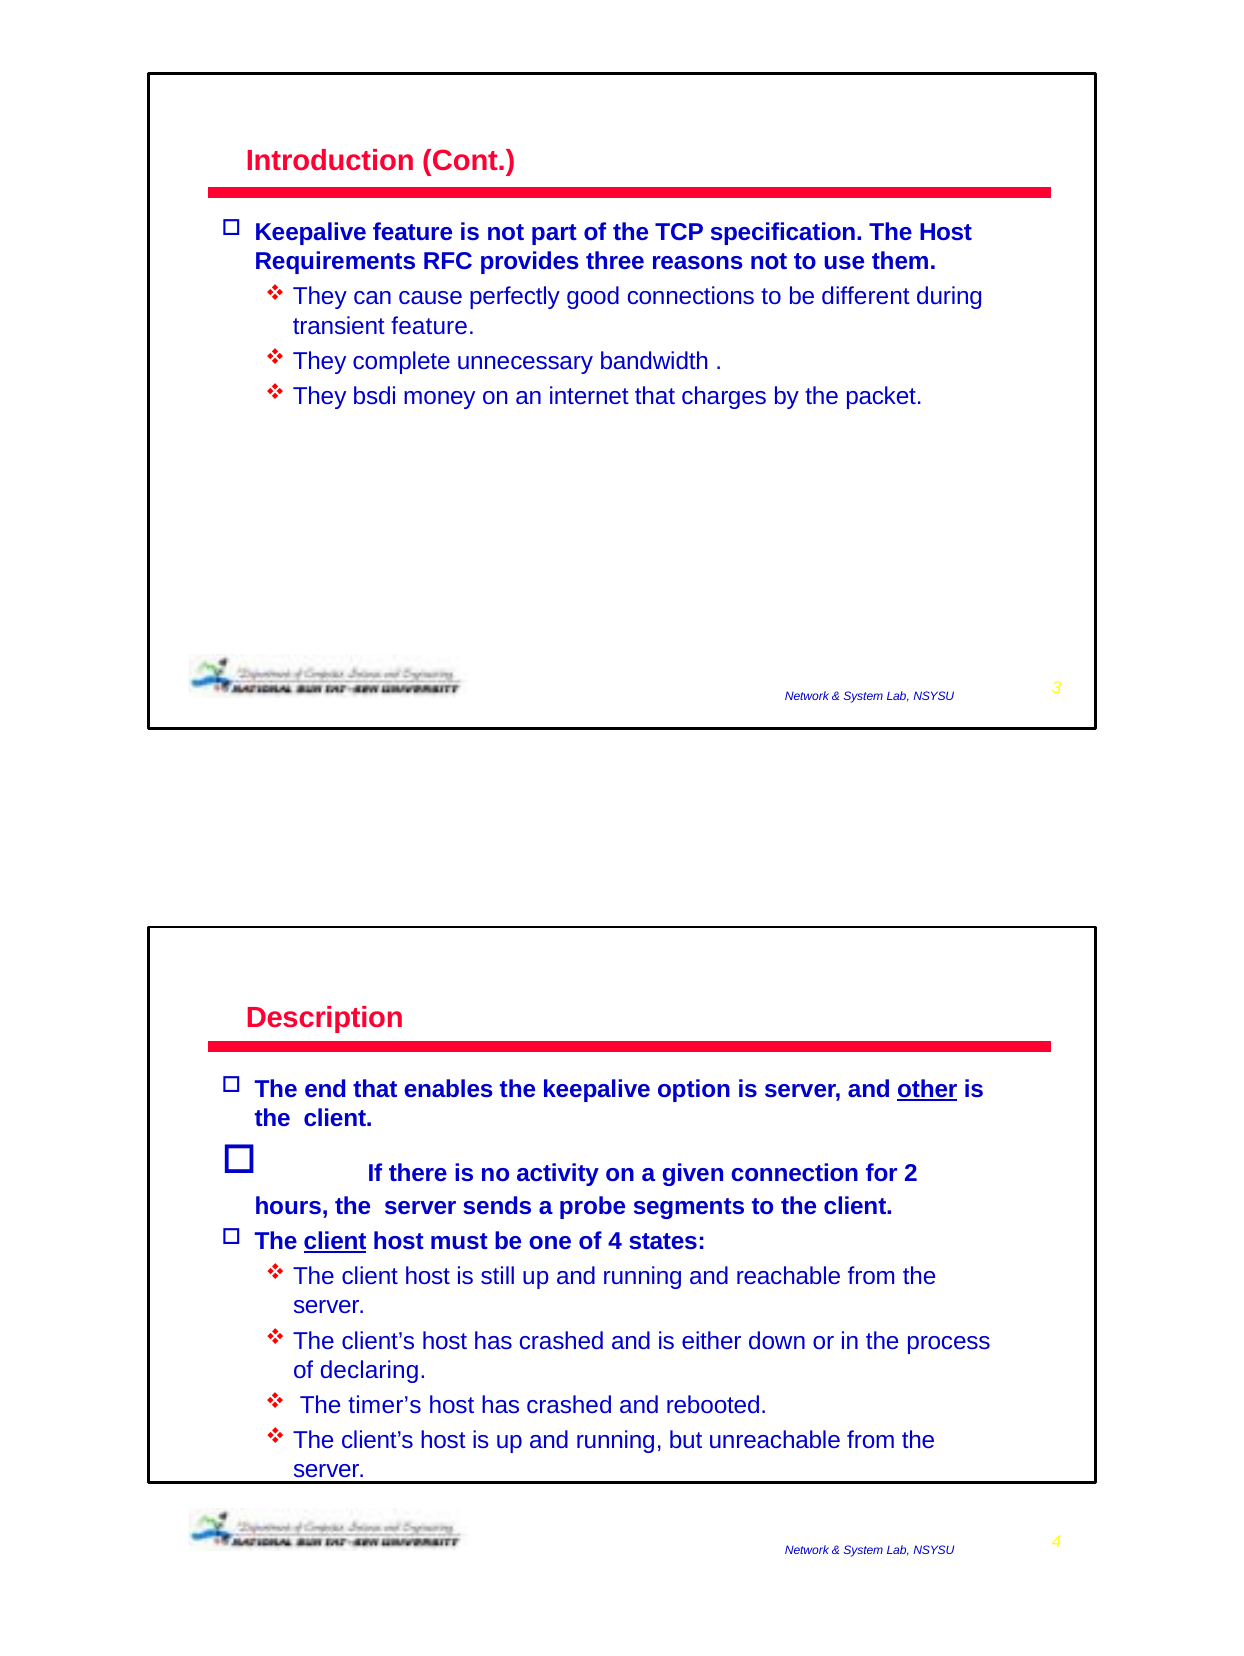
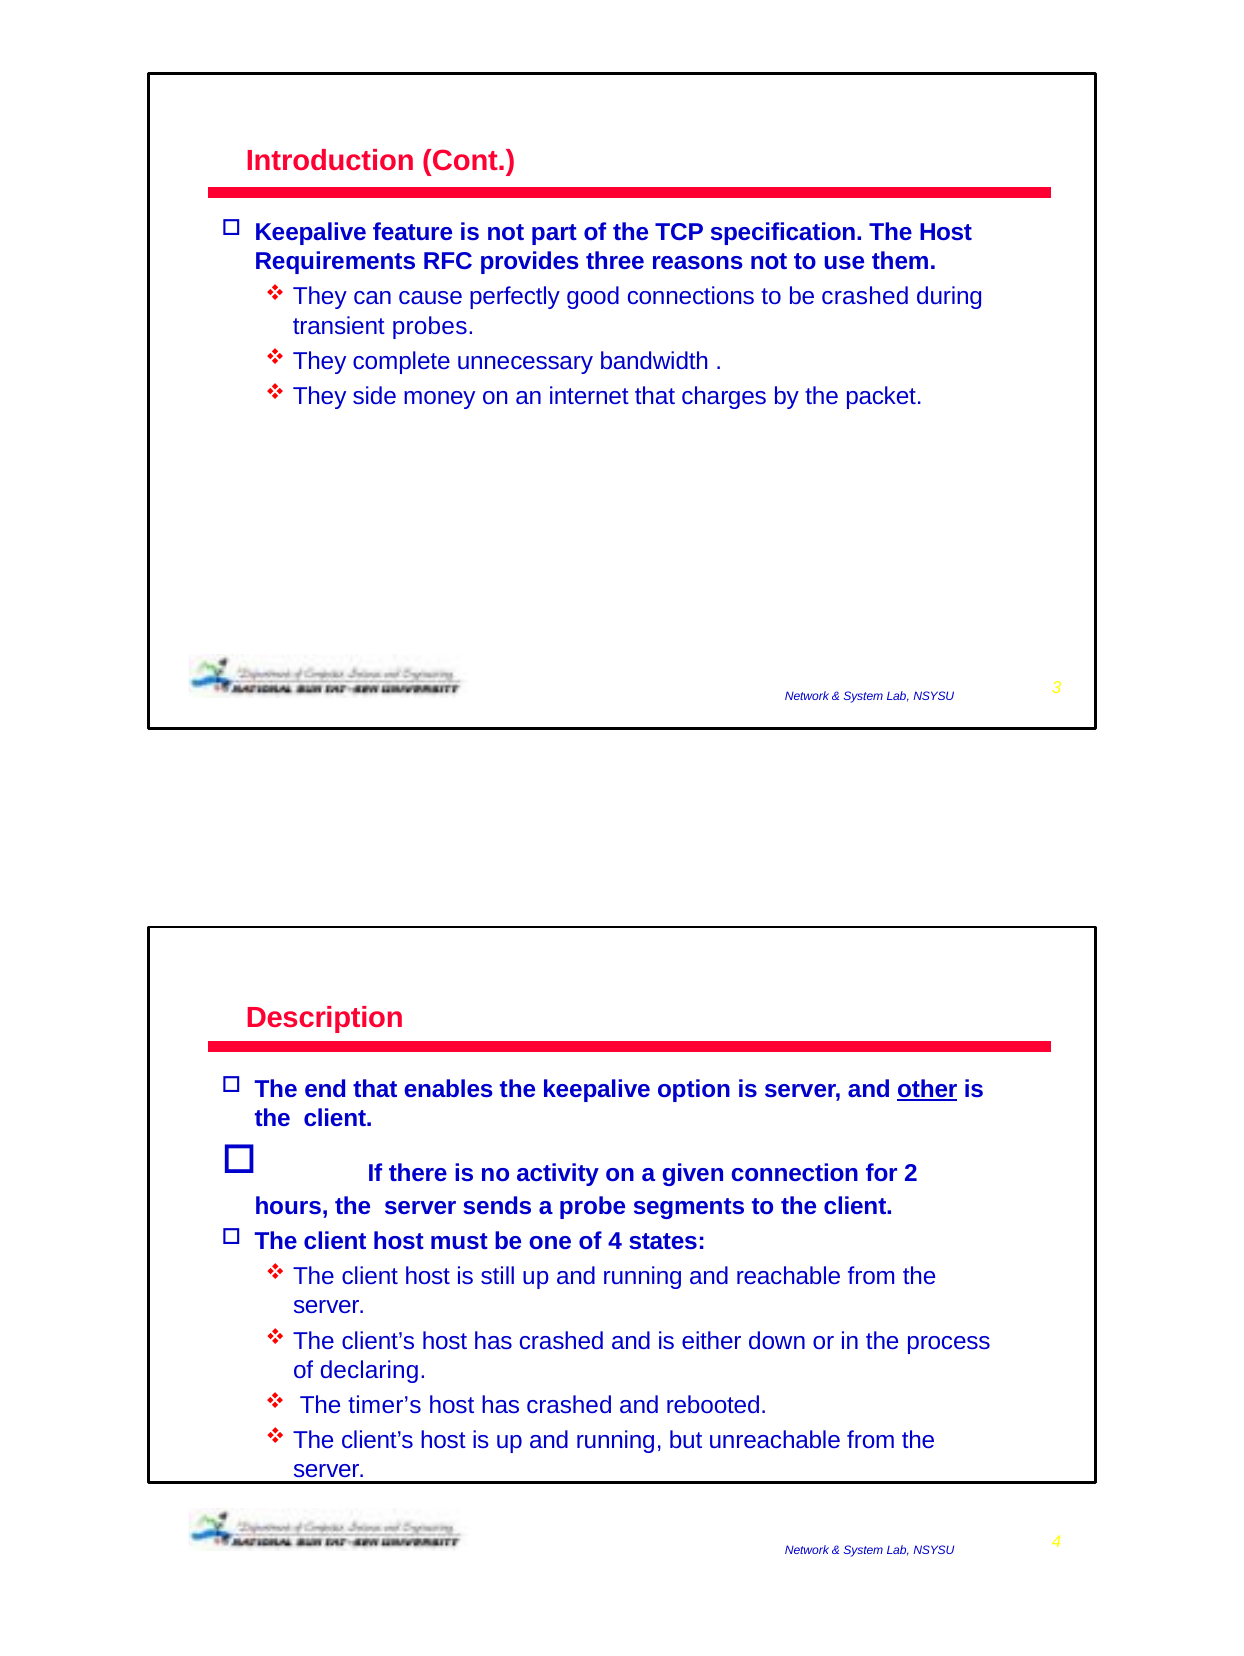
be different: different -> crashed (865, 297)
transient feature: feature -> probes (433, 326)
bsdi: bsdi -> side (375, 396)
client underline: present -> none (335, 1241)
